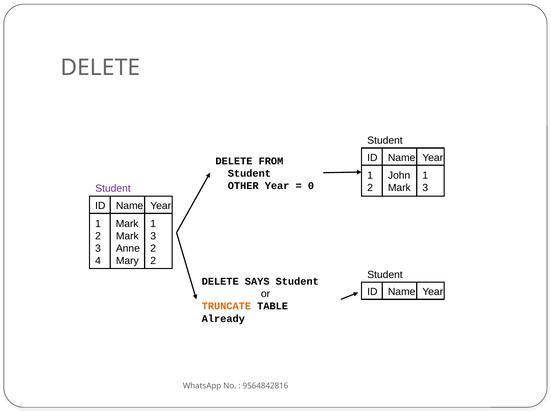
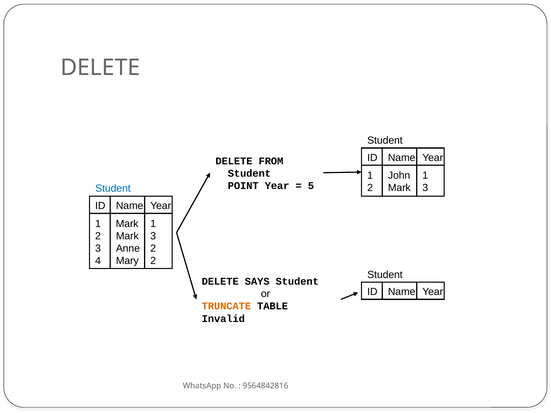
OTHER: OTHER -> POINT (243, 186)
0: 0 -> 5 (311, 186)
Student colour: purple -> blue (113, 189)
Already: Already -> Invalid (223, 319)
